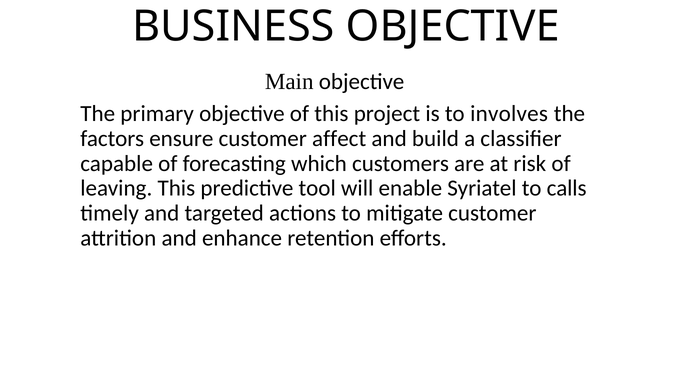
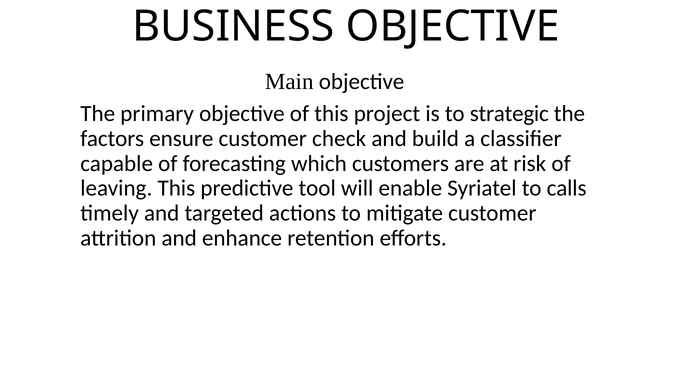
involves: involves -> strategic (509, 114)
affect: affect -> check (339, 139)
